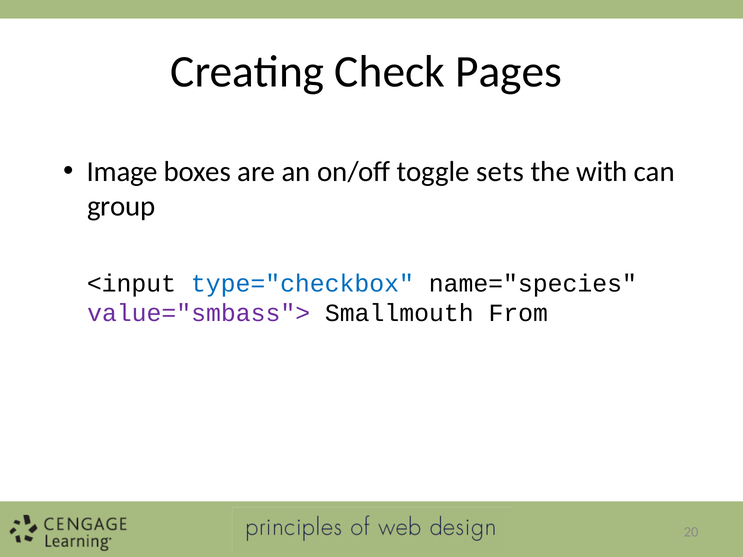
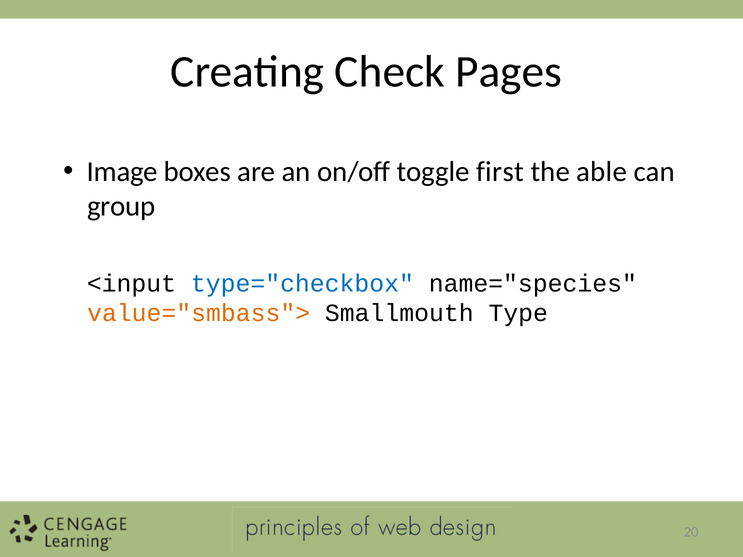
sets: sets -> first (500, 172)
with: with -> able (602, 172)
value="smbass"> colour: purple -> orange (199, 313)
From: From -> Type (518, 313)
